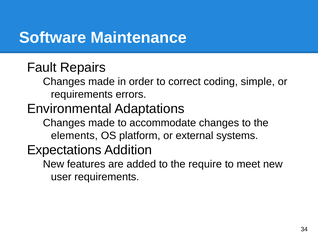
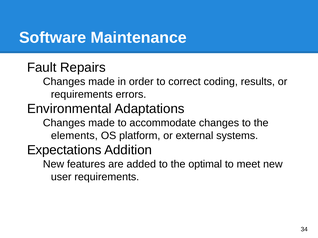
simple: simple -> results (258, 82)
require: require -> optimal (205, 165)
